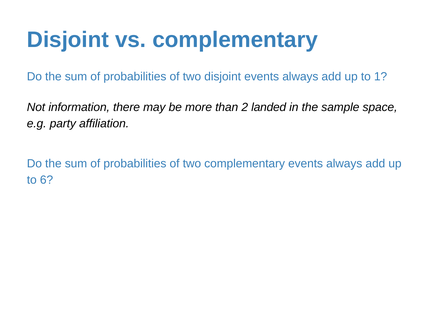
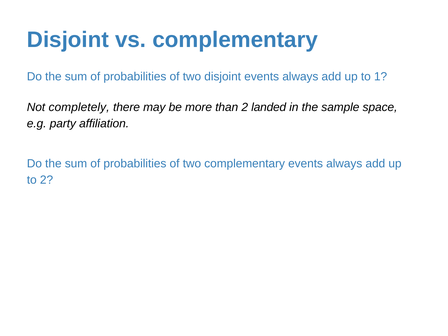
information: information -> completely (79, 107)
to 6: 6 -> 2 (47, 180)
